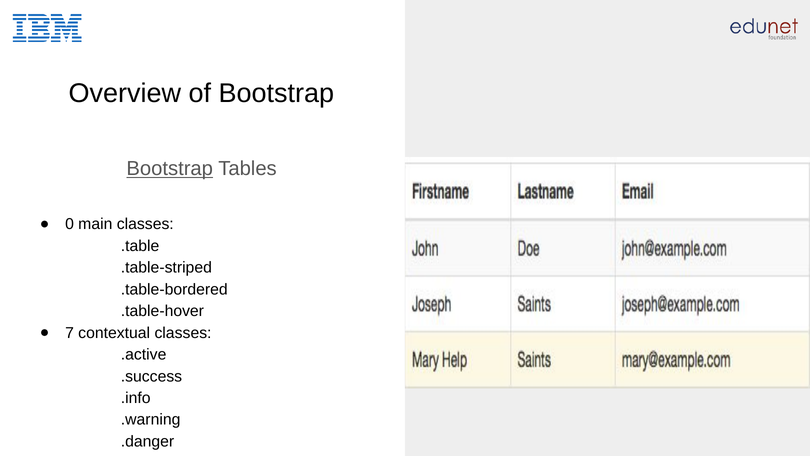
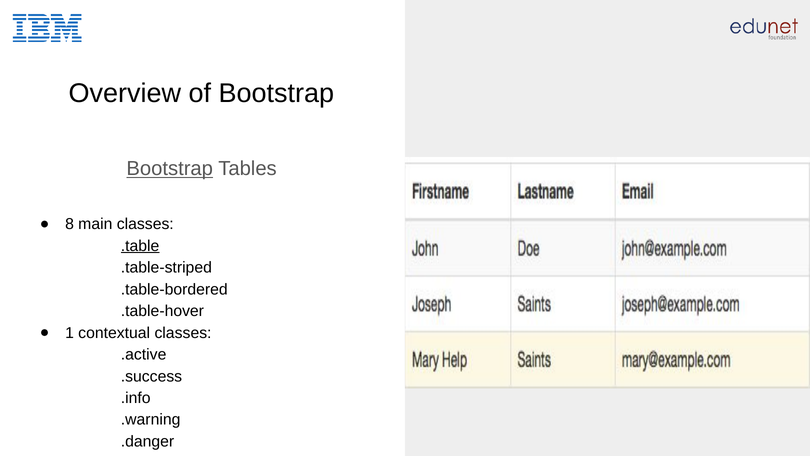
0: 0 -> 8 (70, 224)
.table underline: none -> present (140, 246)
7: 7 -> 1 (70, 333)
